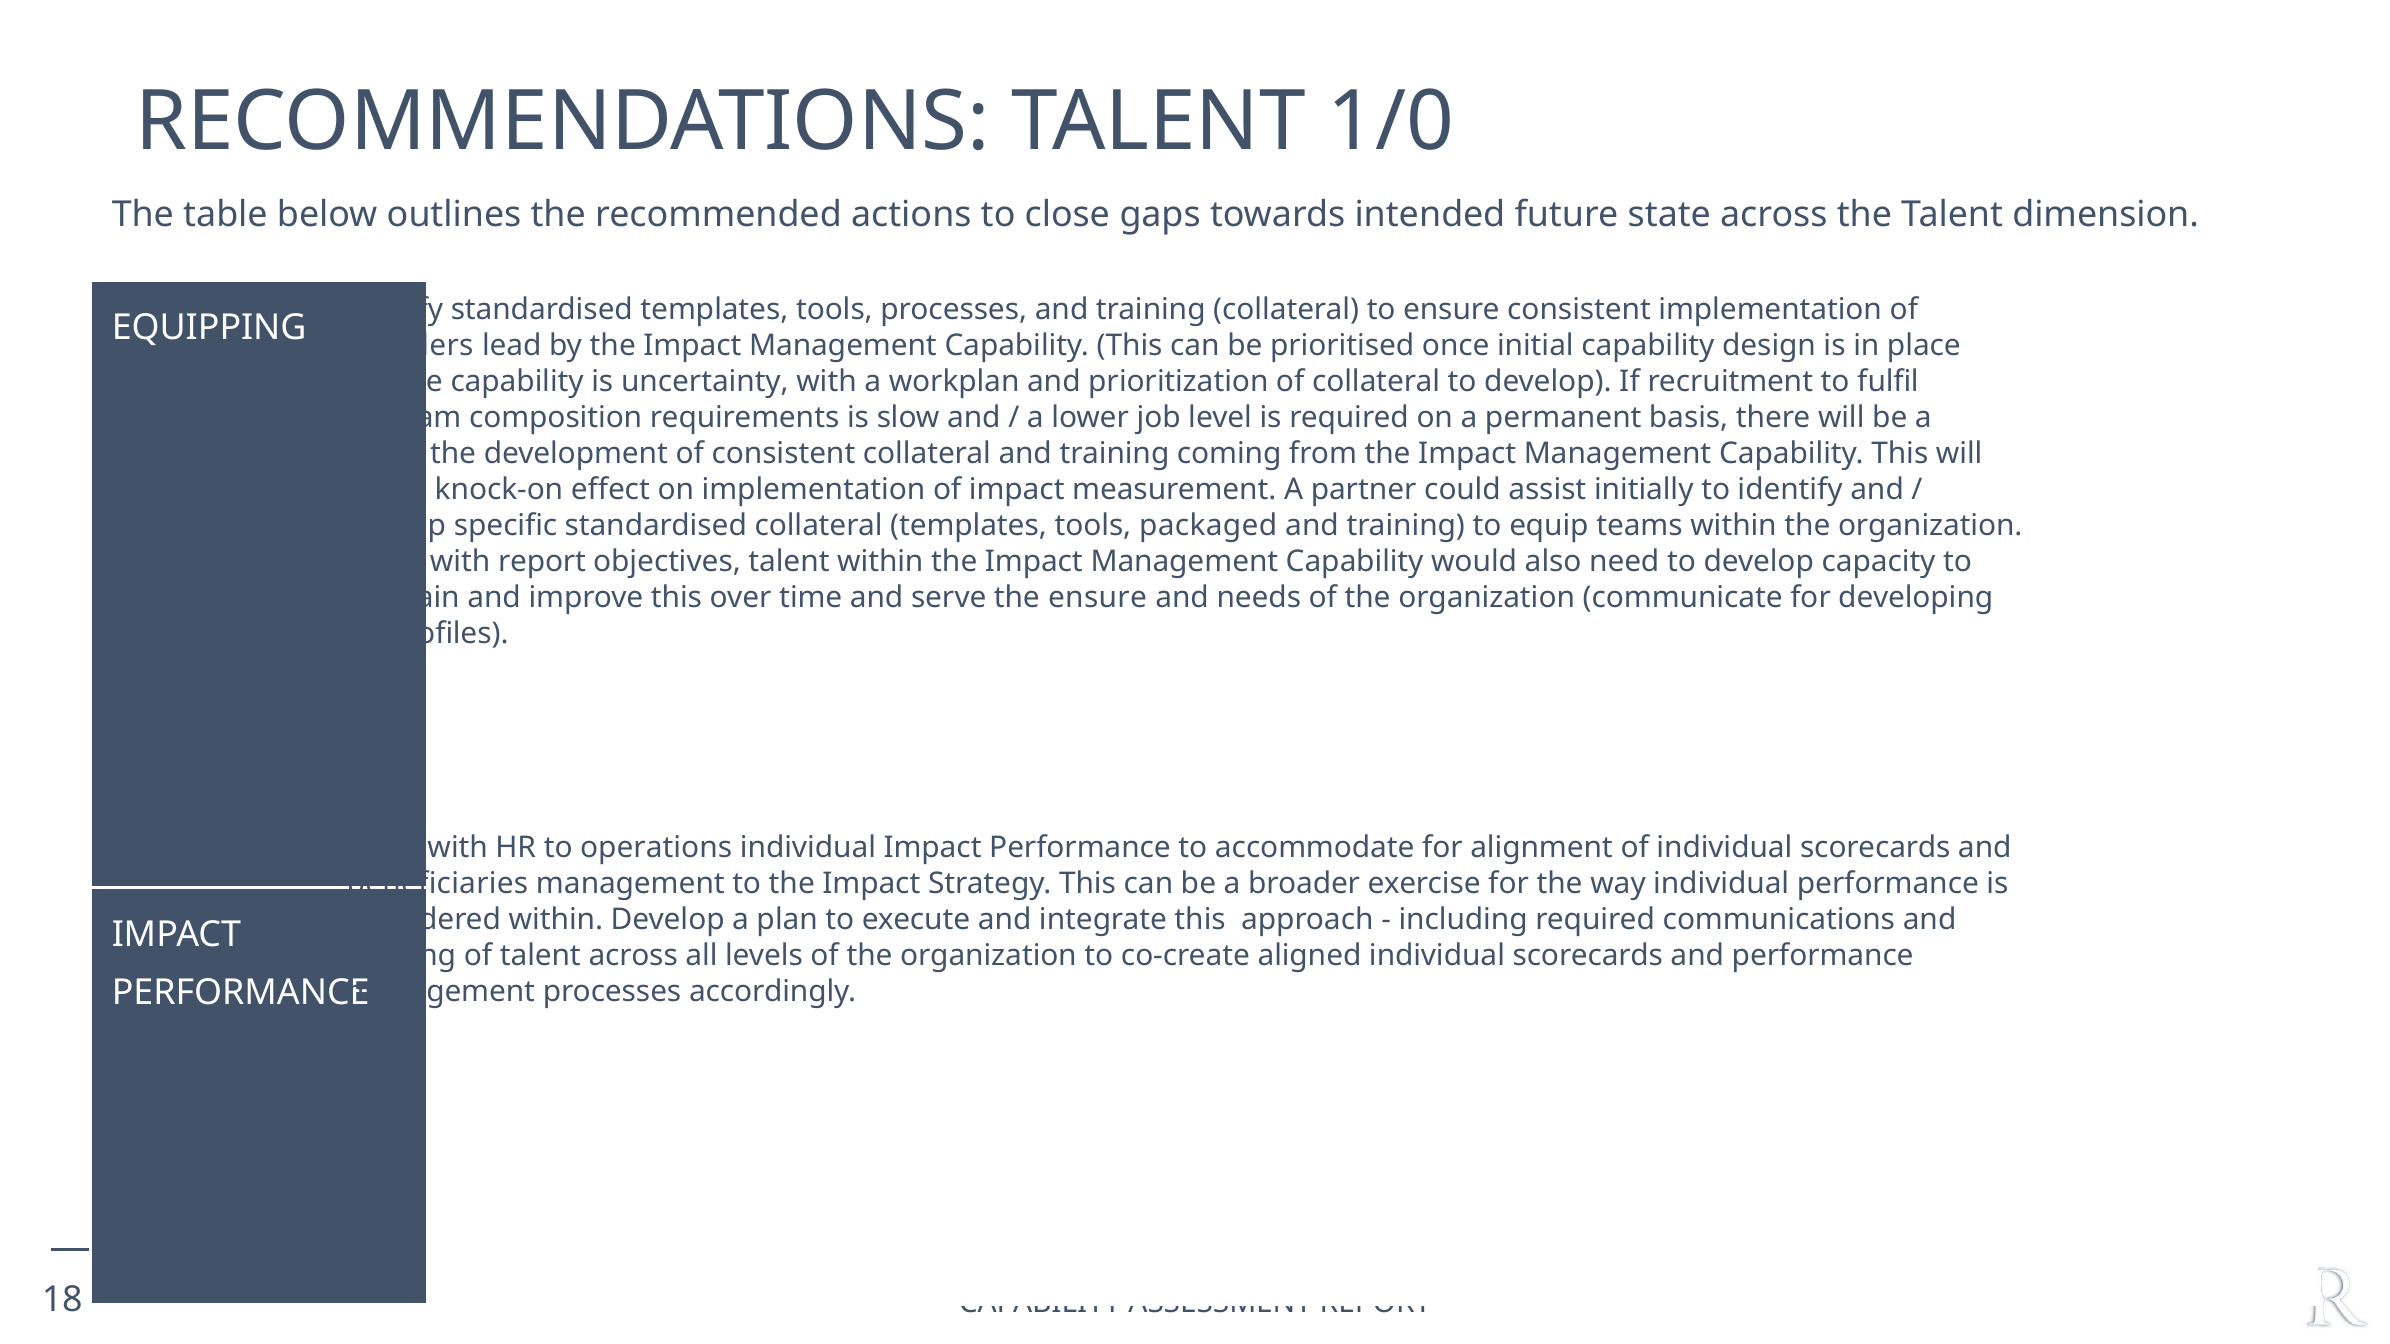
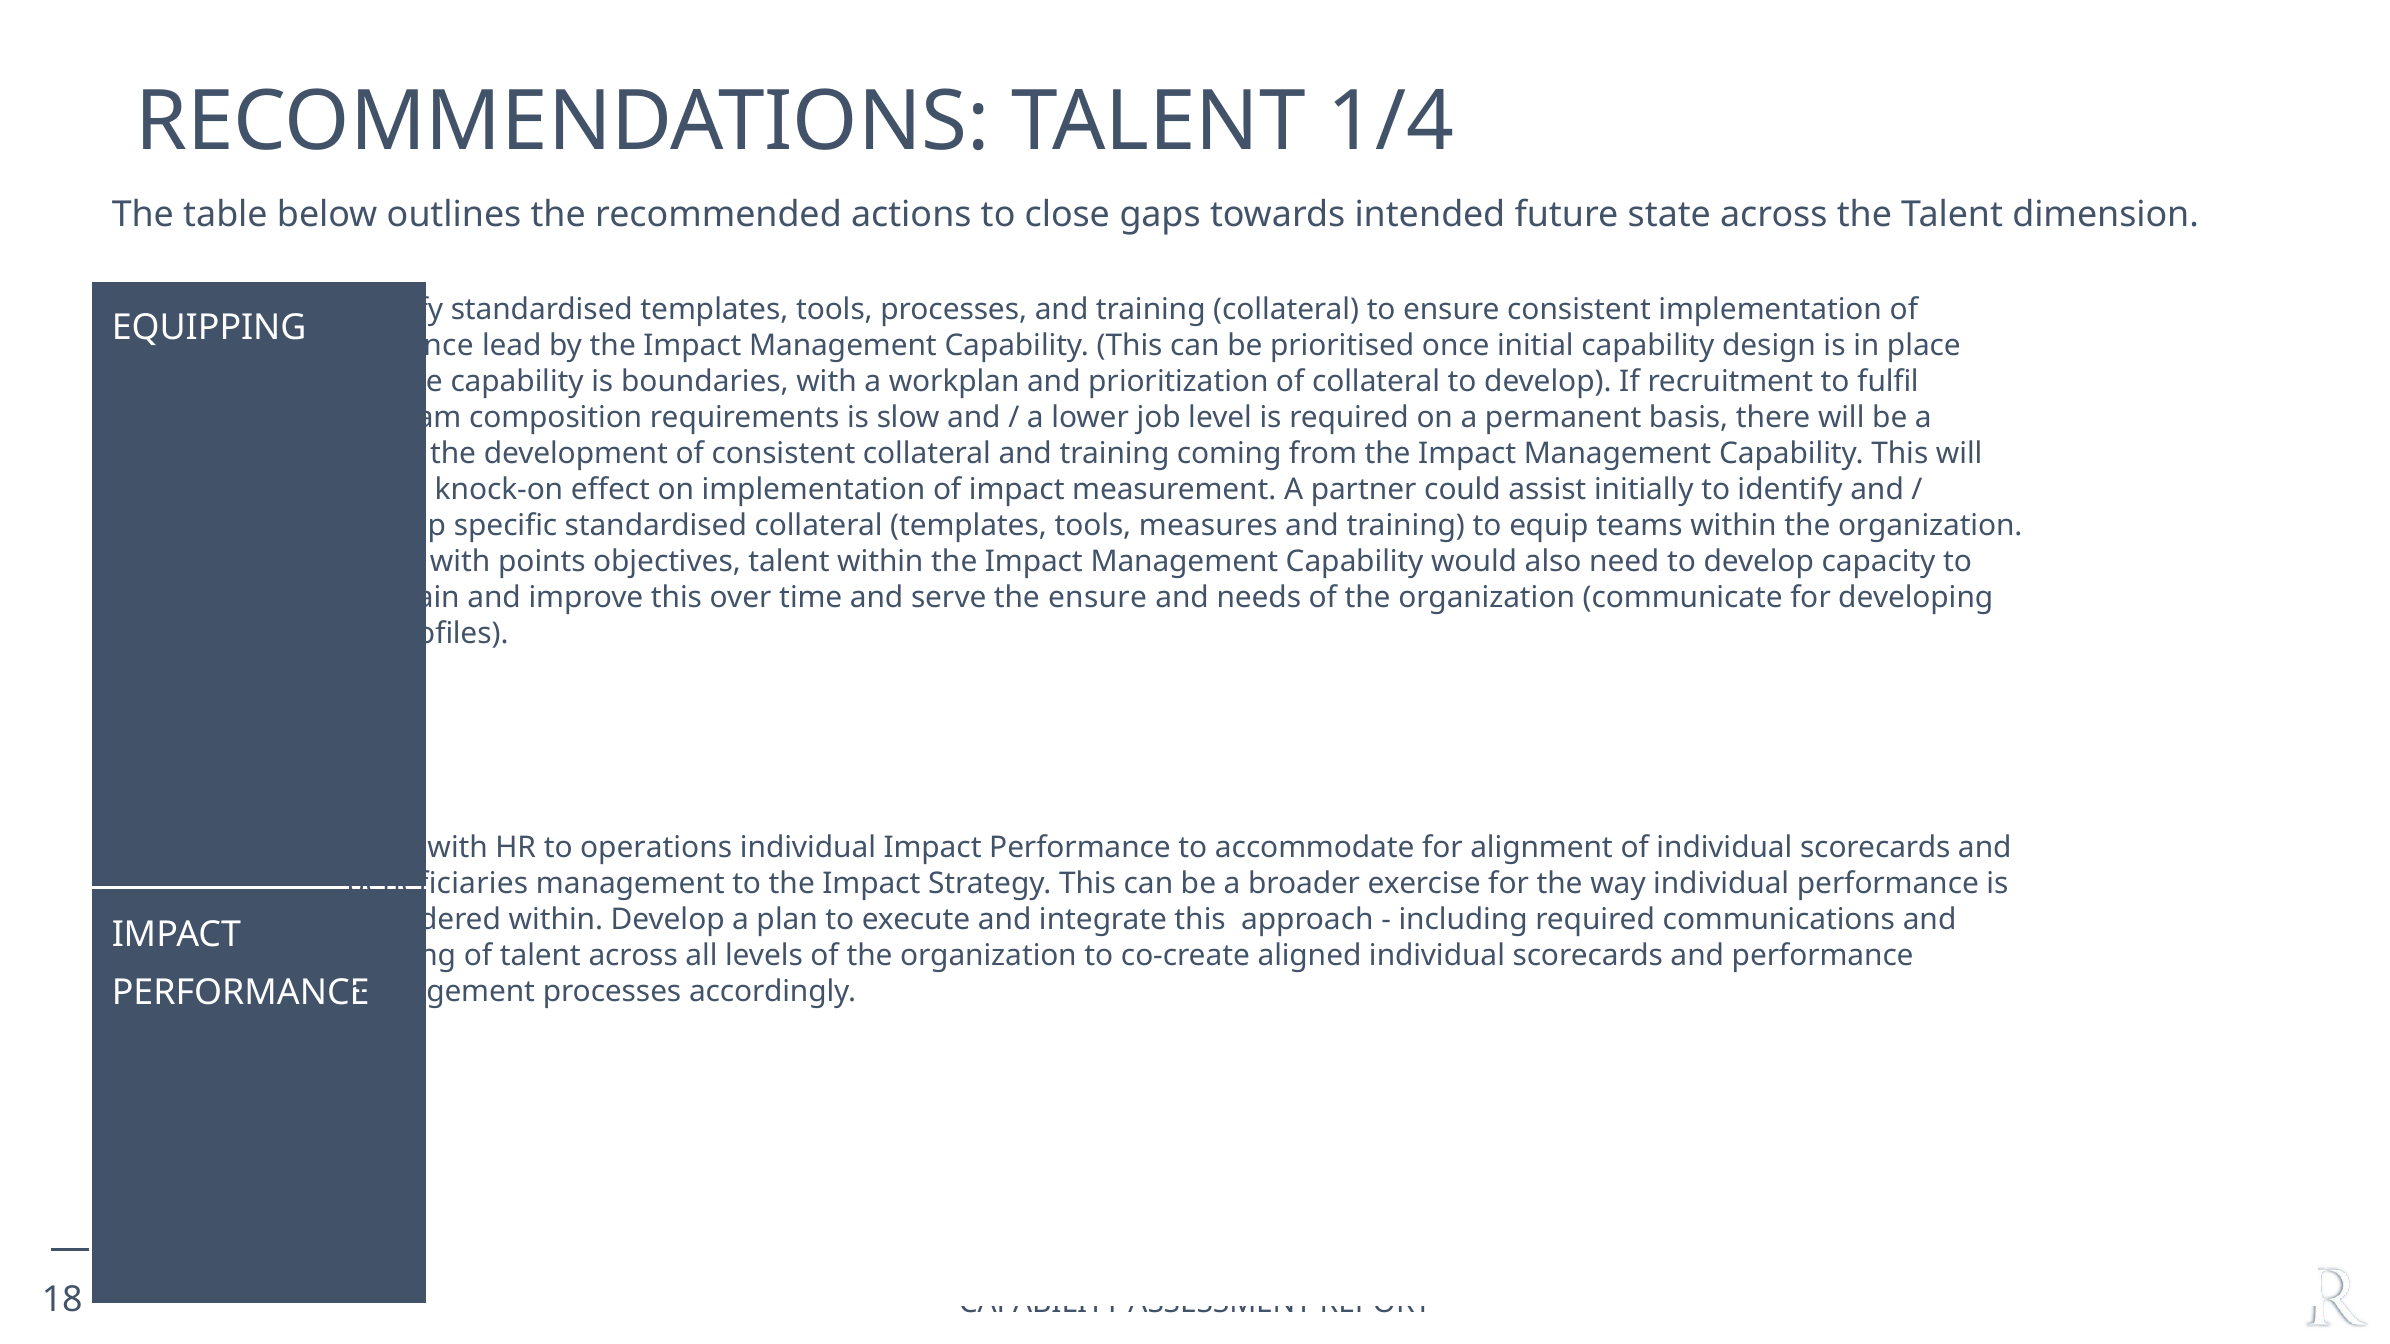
1/0: 1/0 -> 1/4 (1391, 122)
considers: considers -> relevance (405, 346)
uncertainty: uncertainty -> boundaries (705, 382)
packaged: packaged -> measures (1208, 526)
with report: report -> points (542, 562)
